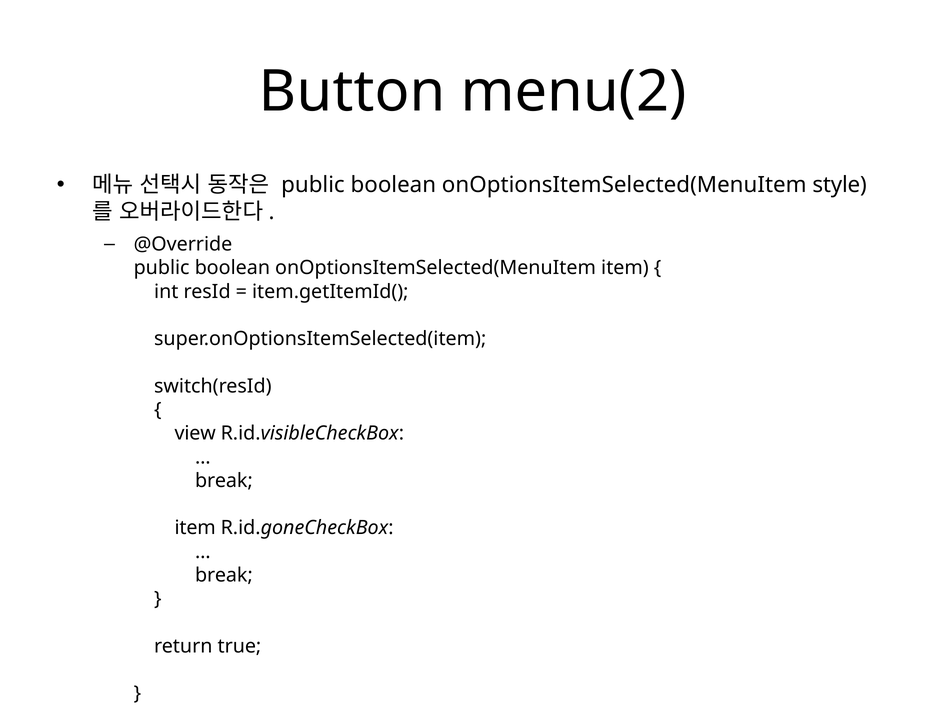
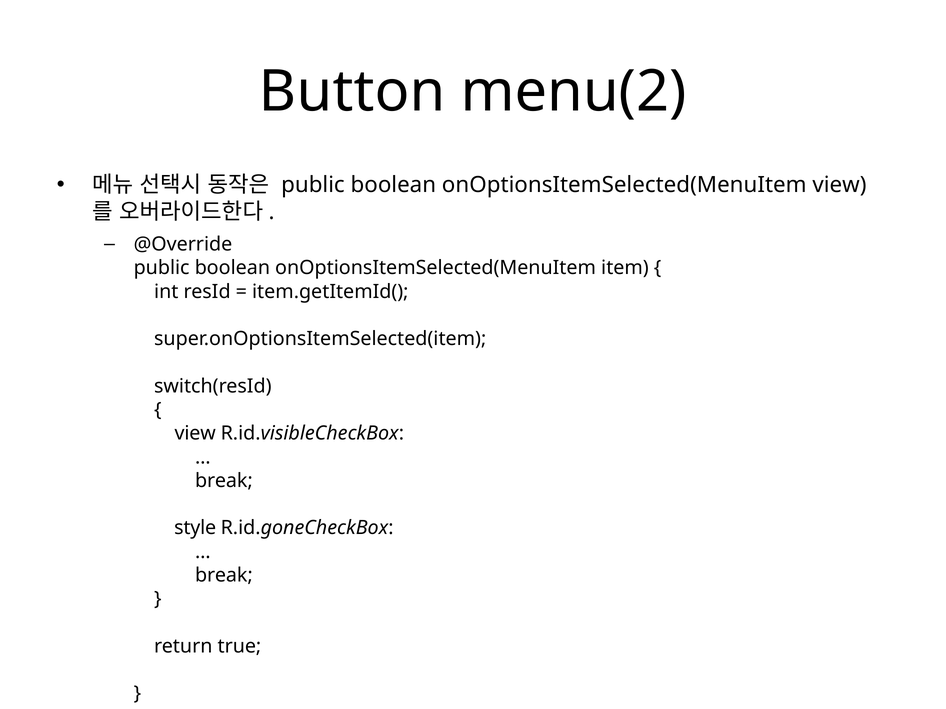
onOptionsItemSelected(MenuItem style: style -> view (839, 185)
item: item -> style (195, 528)
